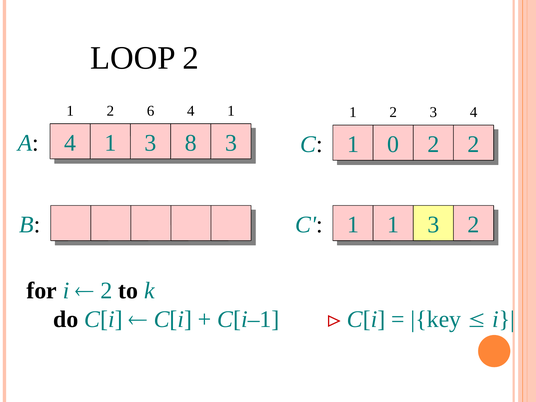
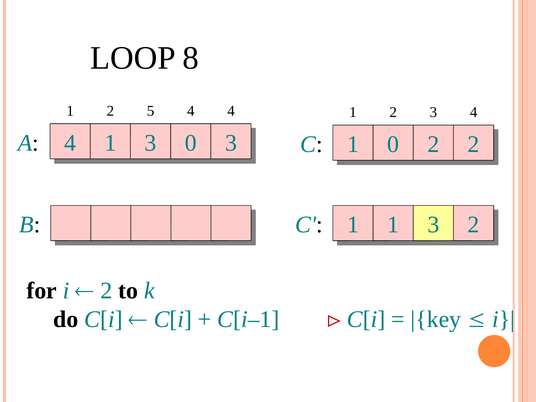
LOOP 2: 2 -> 8 (191, 58)
6: 6 -> 5 (151, 111)
1: 1 -> 4 (231, 111)
3 8: 8 -> 0 (191, 143)
